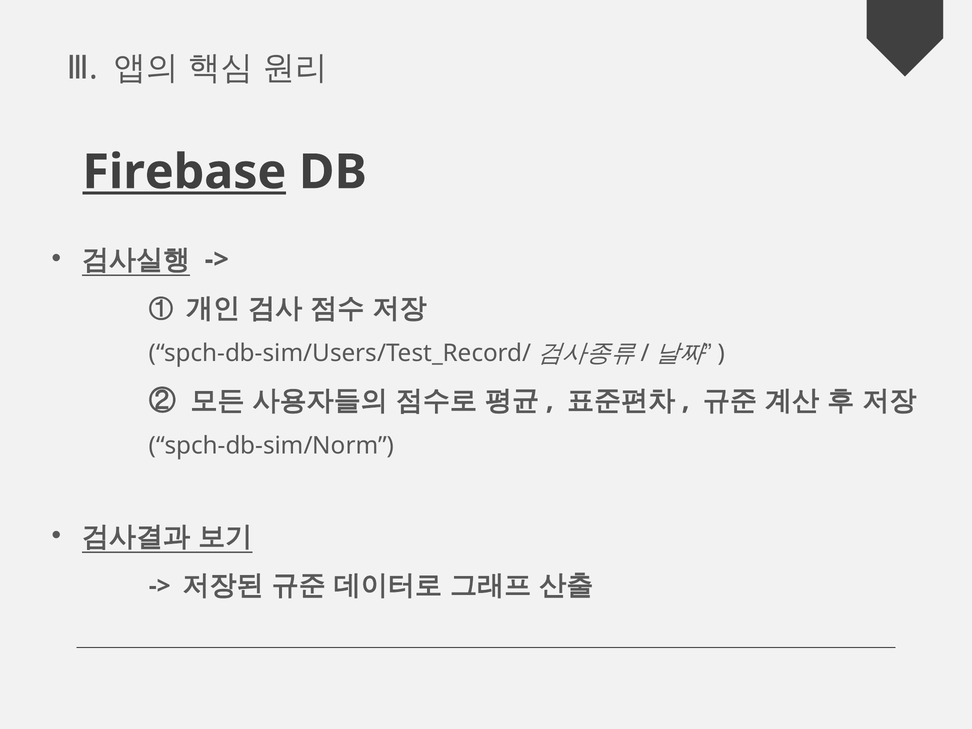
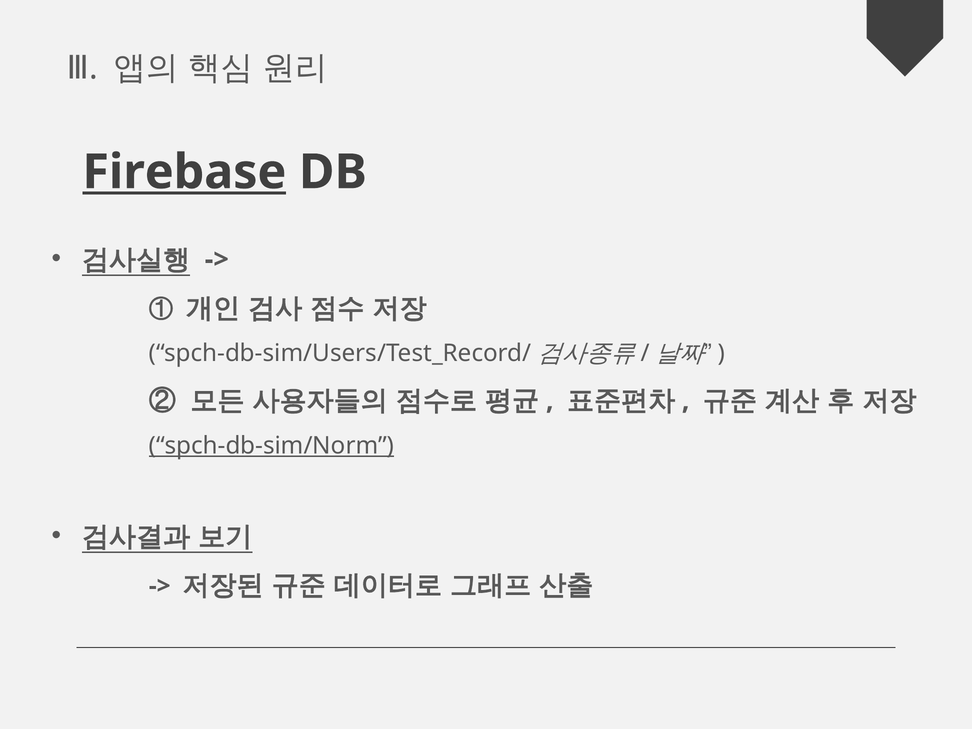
spch-db-sim/Norm underline: none -> present (271, 446)
